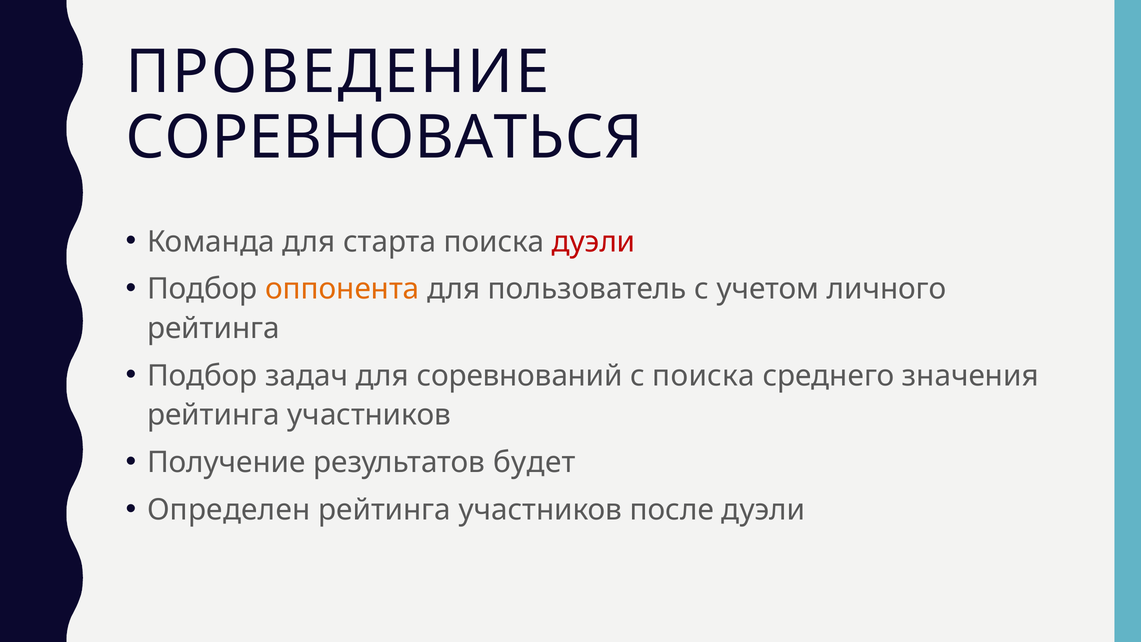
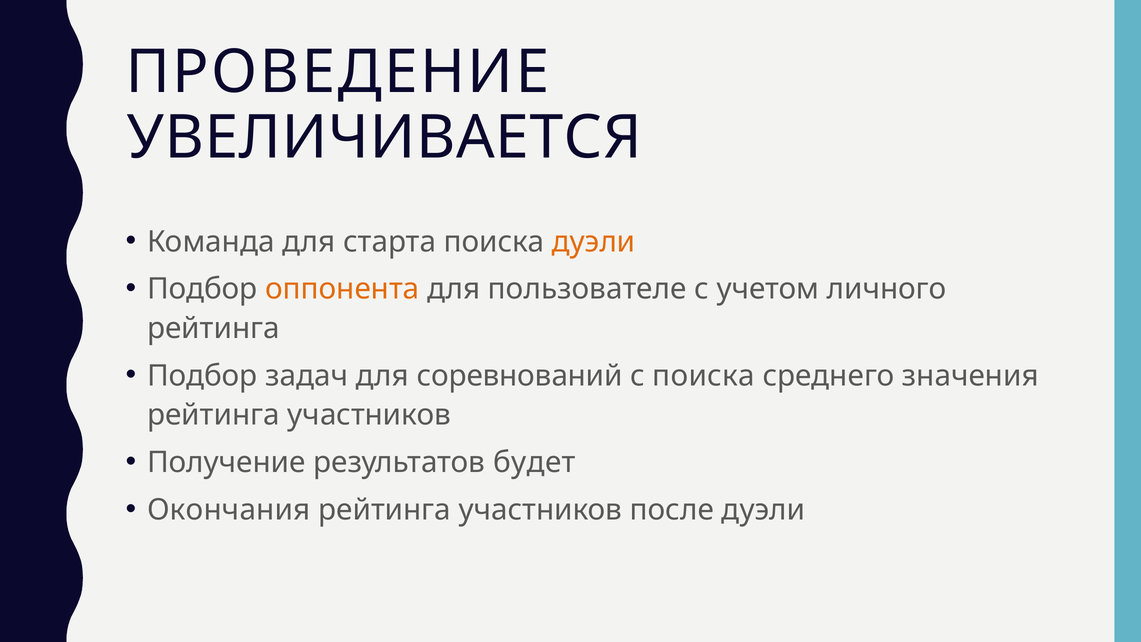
СОРЕВНОВАТЬСЯ: СОРЕВНОВАТЬСЯ -> УВЕЛИЧИВАЕТСЯ (384, 138)
дуэли colour: red -> orange (594, 242)
пользователь: пользователь -> пользователе (587, 289)
Определен: Определен -> Окончания (229, 510)
